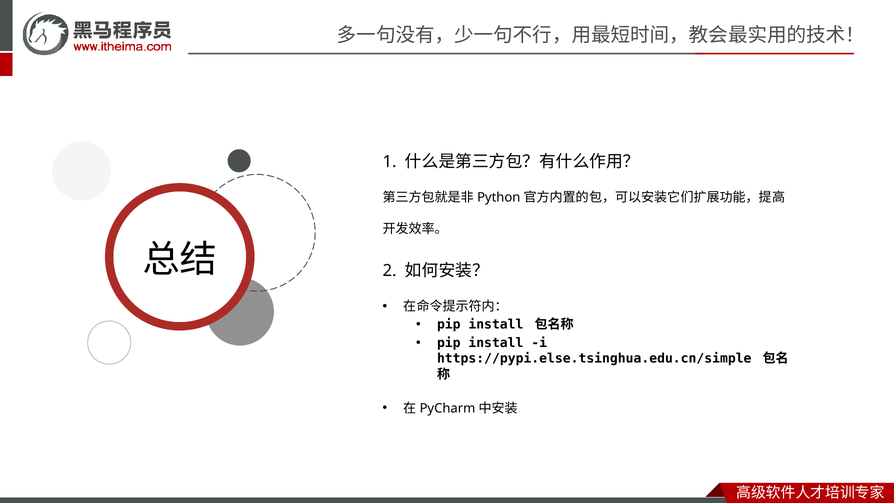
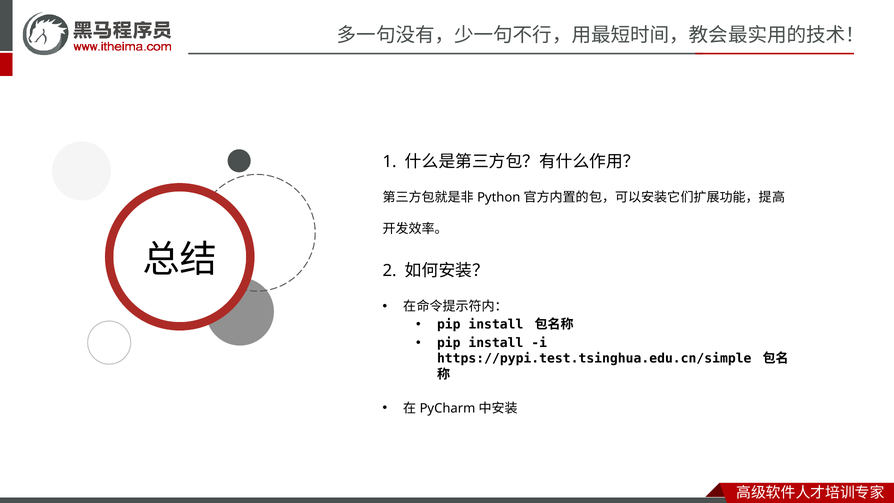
https://pypi.else.tsinghua.edu.cn/simple: https://pypi.else.tsinghua.edu.cn/simple -> https://pypi.test.tsinghua.edu.cn/simple (594, 359)
